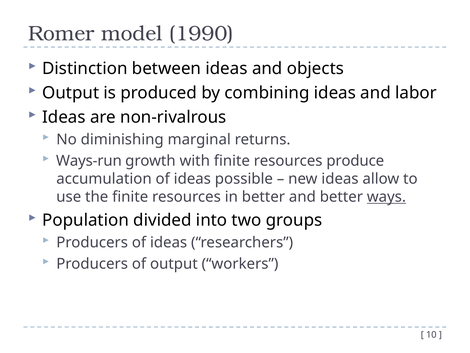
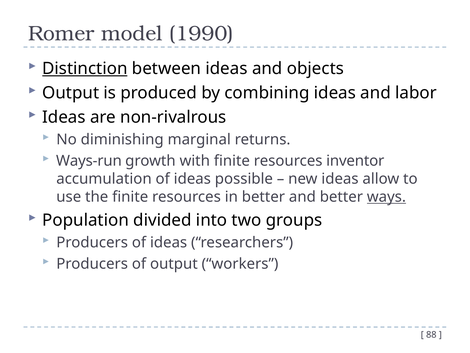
Distinction underline: none -> present (85, 69)
produce: produce -> inventor (355, 161)
10: 10 -> 88 (431, 334)
